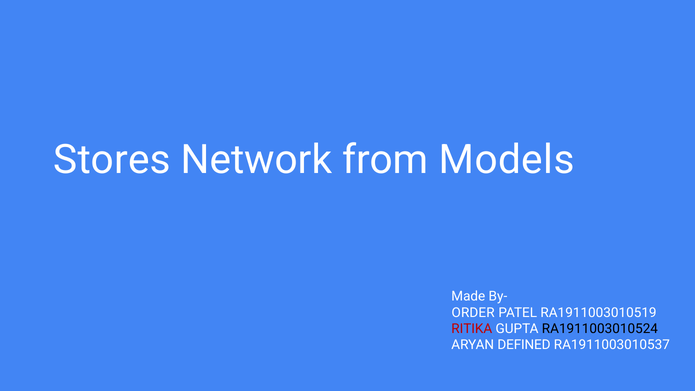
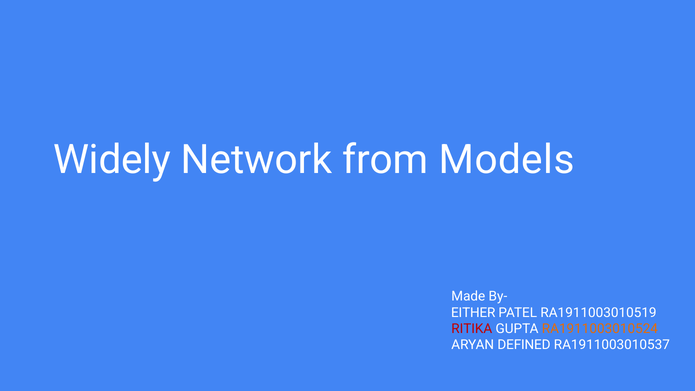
Stores: Stores -> Widely (112, 160)
ORDER: ORDER -> EITHER (473, 313)
RA1911003010524 colour: black -> orange (600, 329)
